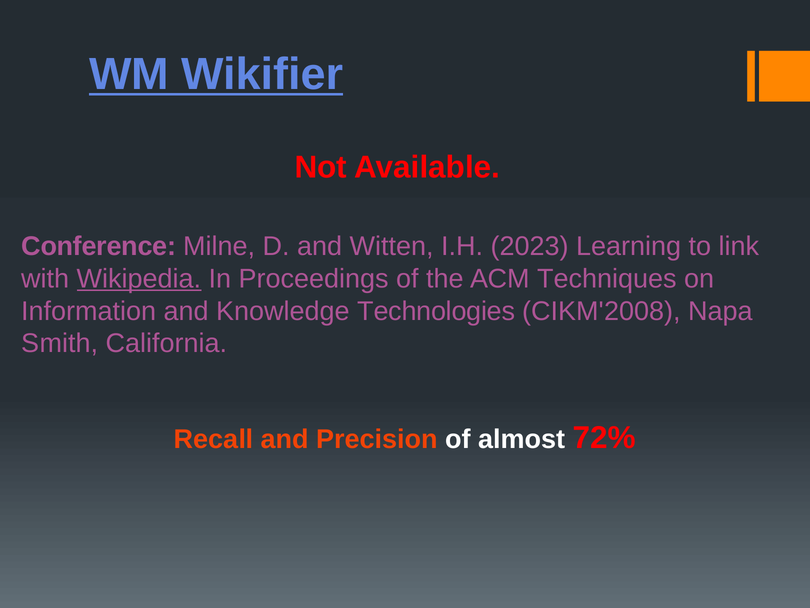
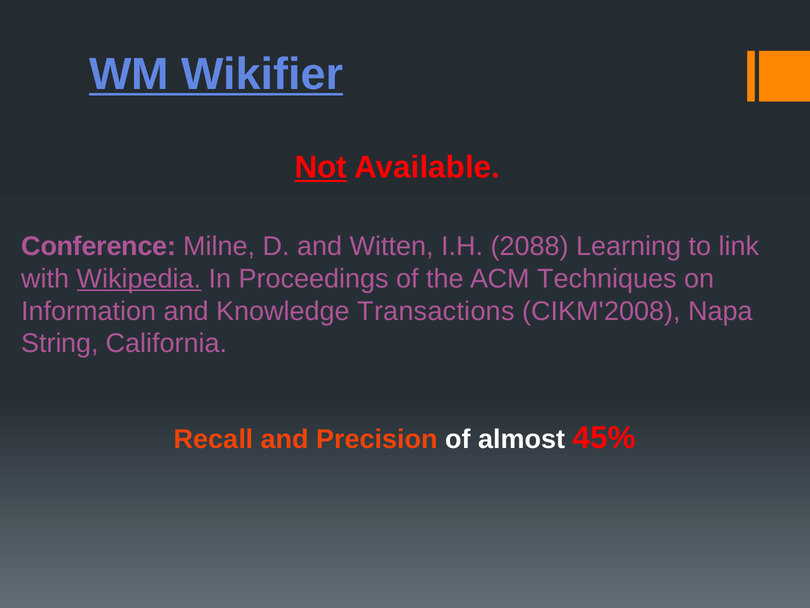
Not underline: none -> present (321, 167)
2023: 2023 -> 2088 (530, 246)
Technologies: Technologies -> Transactions (436, 311)
Smith: Smith -> String (60, 343)
72%: 72% -> 45% (604, 438)
